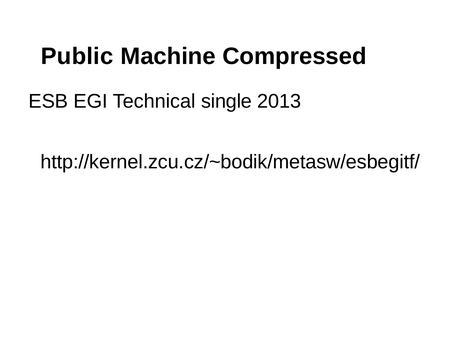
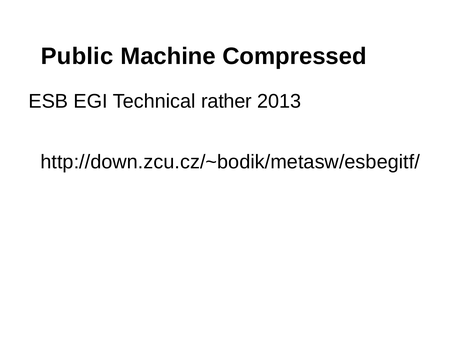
single: single -> rather (227, 101)
http://kernel.zcu.cz/~bodik/metasw/esbegitf/: http://kernel.zcu.cz/~bodik/metasw/esbegitf/ -> http://down.zcu.cz/~bodik/metasw/esbegitf/ (230, 162)
